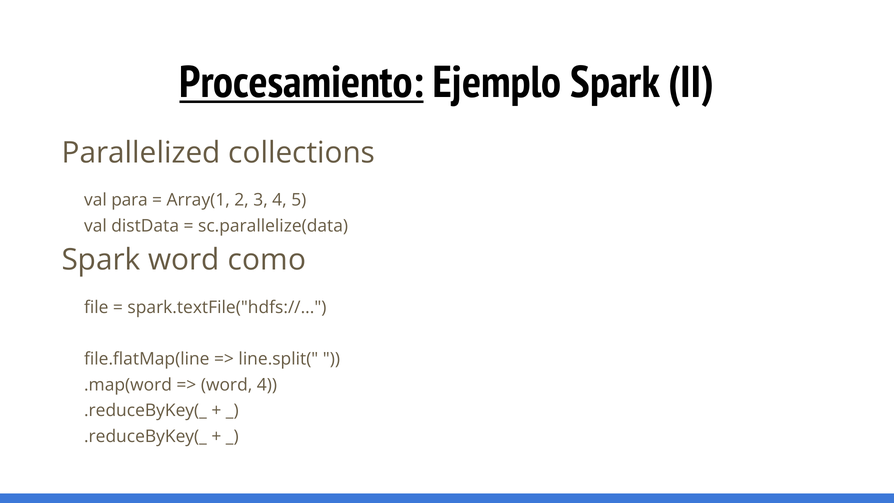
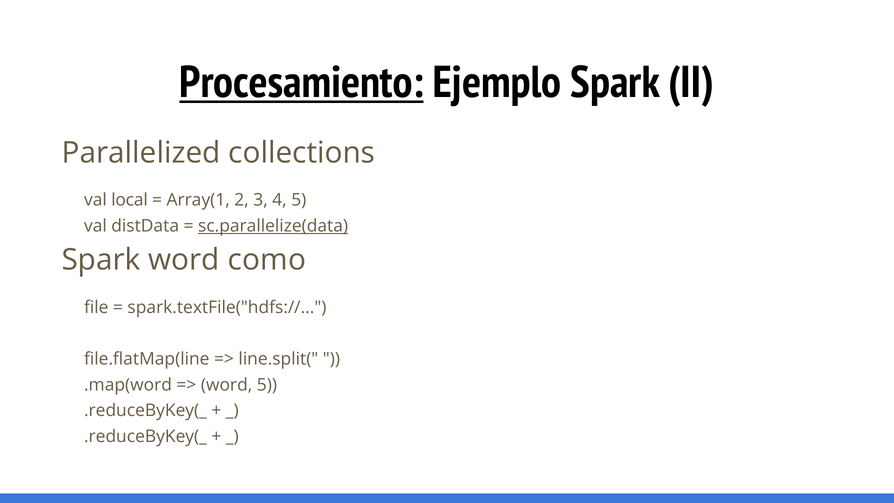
para: para -> local (130, 200)
sc.parallelize(data underline: none -> present (273, 226)
word 4: 4 -> 5 (267, 385)
